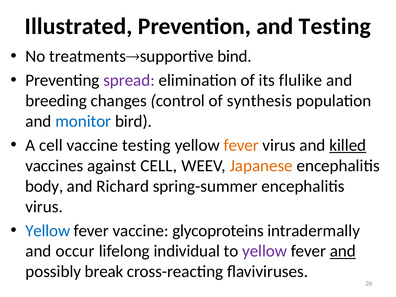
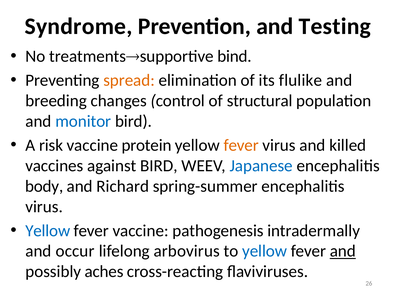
Illustrated: Illustrated -> Syndrome (79, 26)
spread colour: purple -> orange (129, 80)
synthesis: synthesis -> structural (260, 101)
A cell: cell -> risk (51, 145)
vaccine testing: testing -> protein (147, 145)
killed underline: present -> none (348, 145)
against CELL: CELL -> BIRD (159, 166)
Japanese colour: orange -> blue (261, 166)
glycoproteins: glycoproteins -> pathogenesis (218, 231)
individual: individual -> arbovirus (187, 251)
yellow colour: purple -> blue (265, 251)
break: break -> aches (104, 272)
